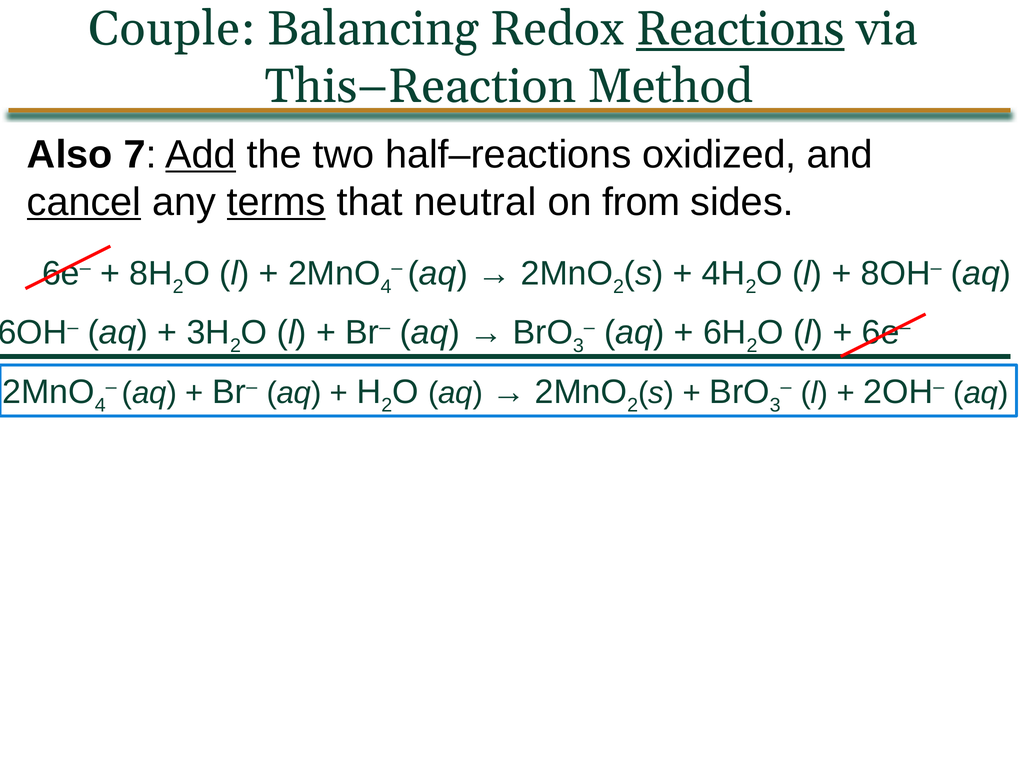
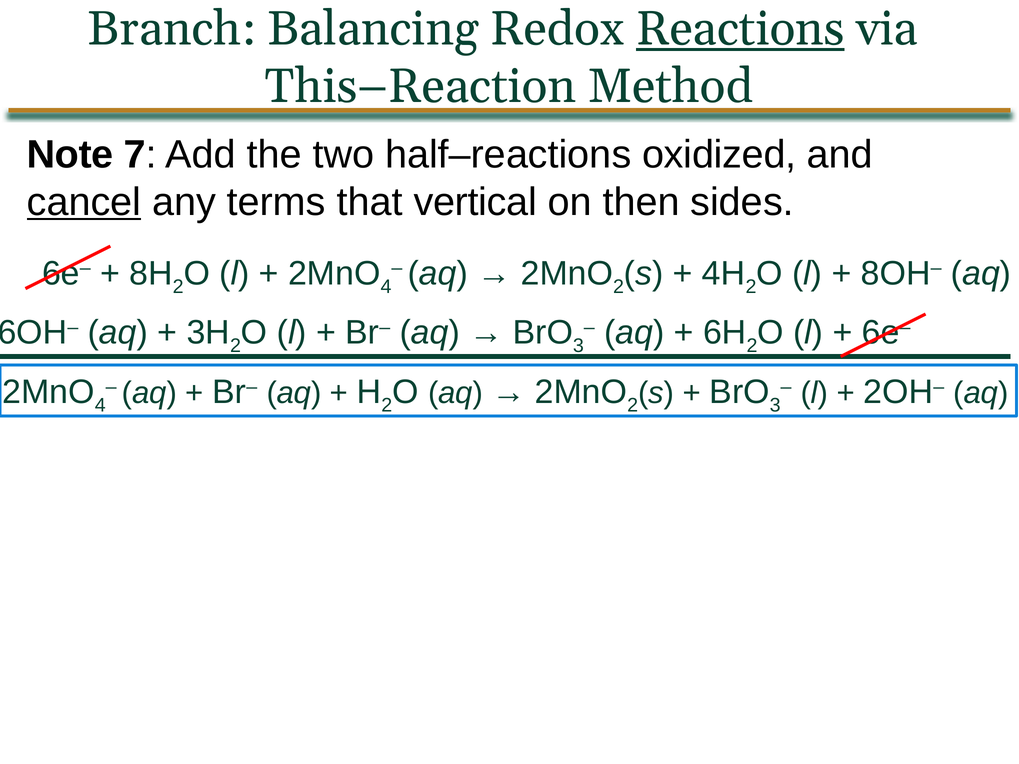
Couple: Couple -> Branch (172, 29)
Also: Also -> Note (70, 154)
Add underline: present -> none (201, 154)
terms underline: present -> none (276, 202)
neutral: neutral -> vertical (475, 202)
from: from -> then (641, 202)
